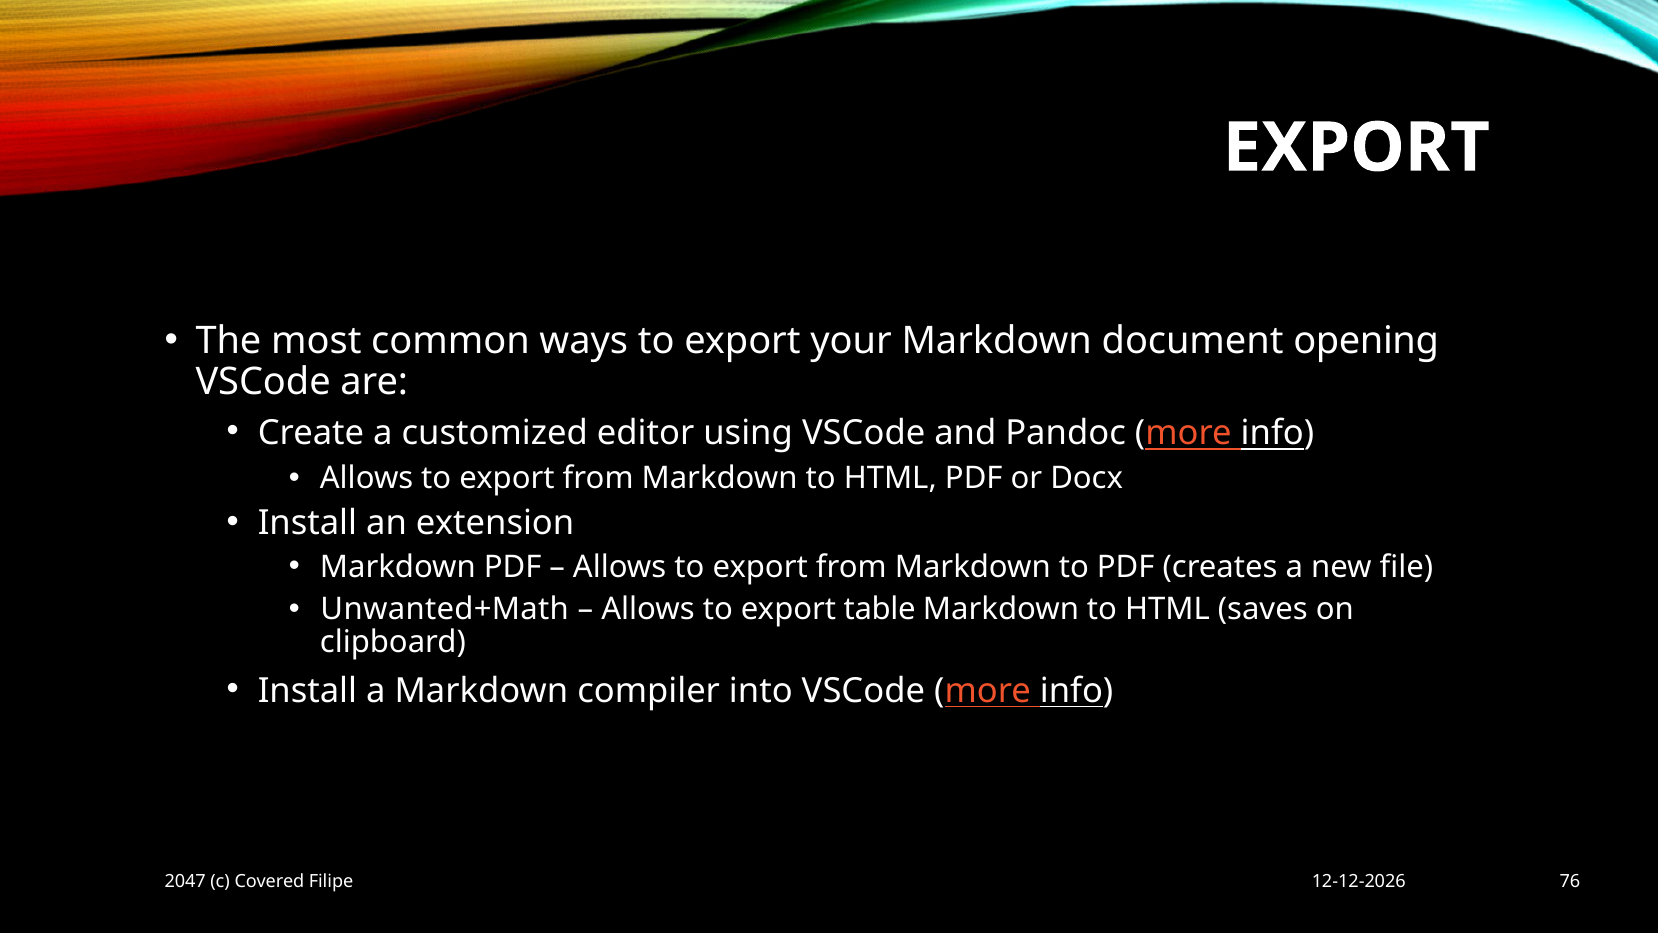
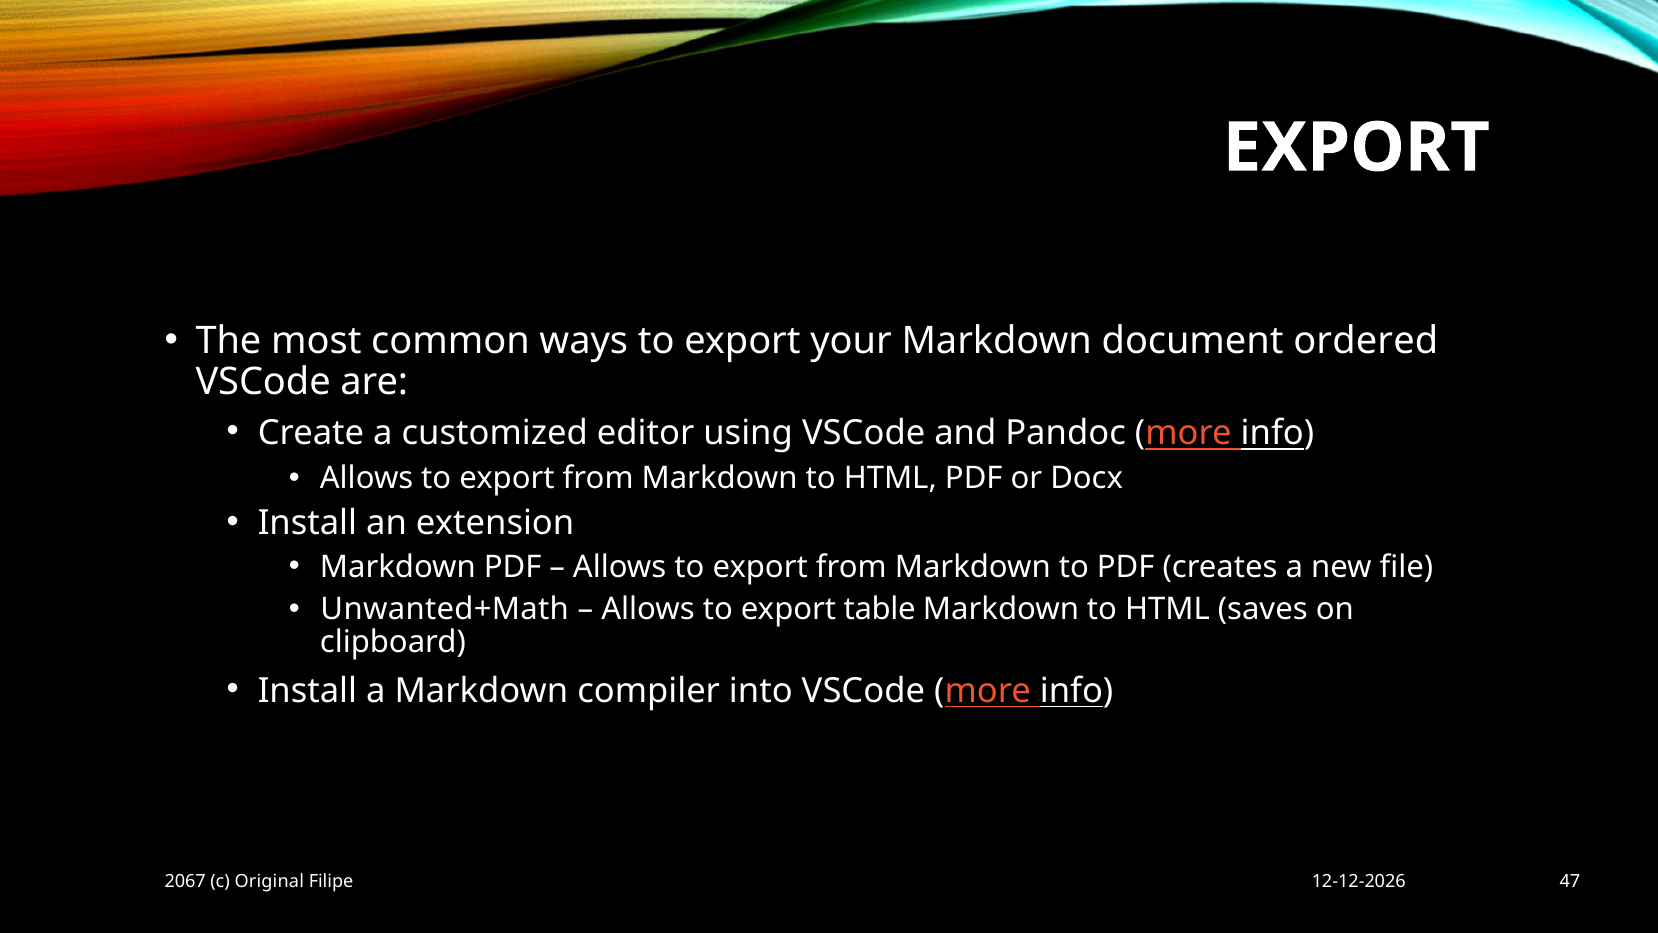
opening: opening -> ordered (1366, 340)
2047: 2047 -> 2067 (185, 881)
Covered: Covered -> Original (269, 881)
76: 76 -> 47 (1570, 881)
